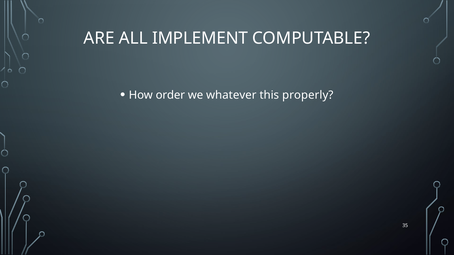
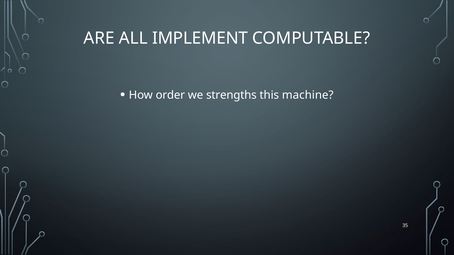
whatever: whatever -> strengths (231, 95)
properly: properly -> machine (308, 95)
